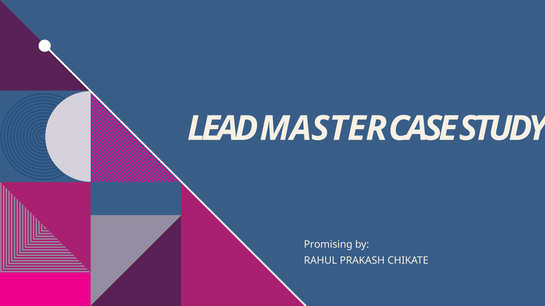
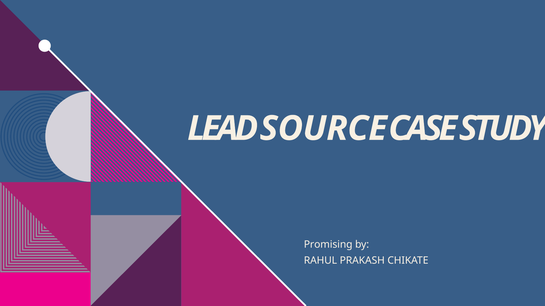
MASTER: MASTER -> SOURCE (323, 129)
